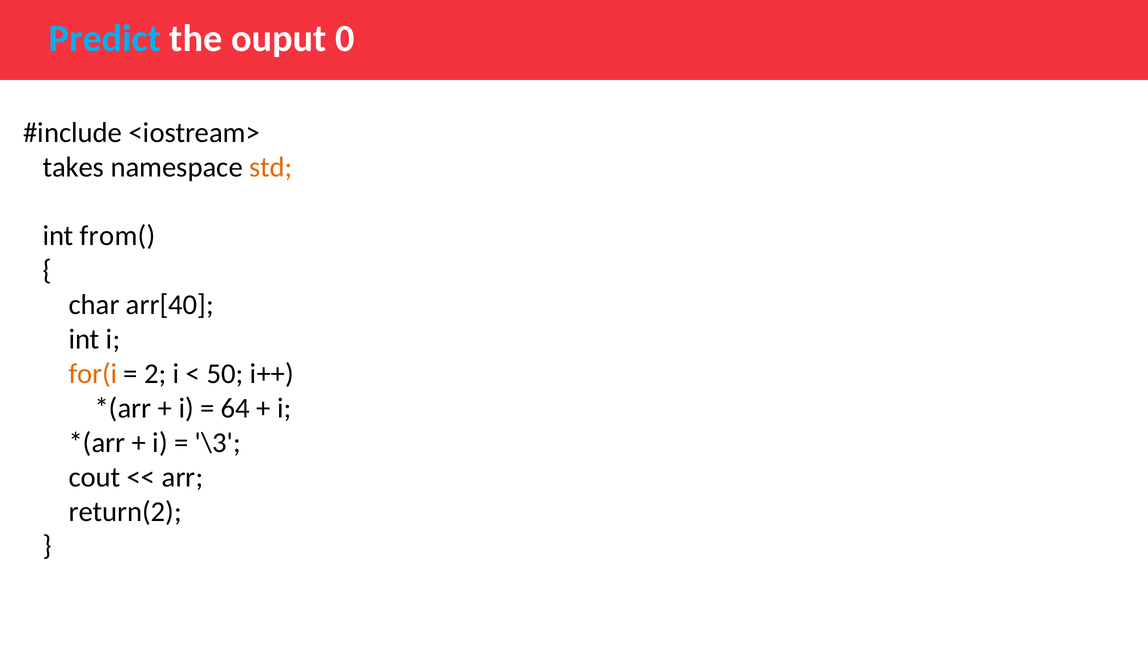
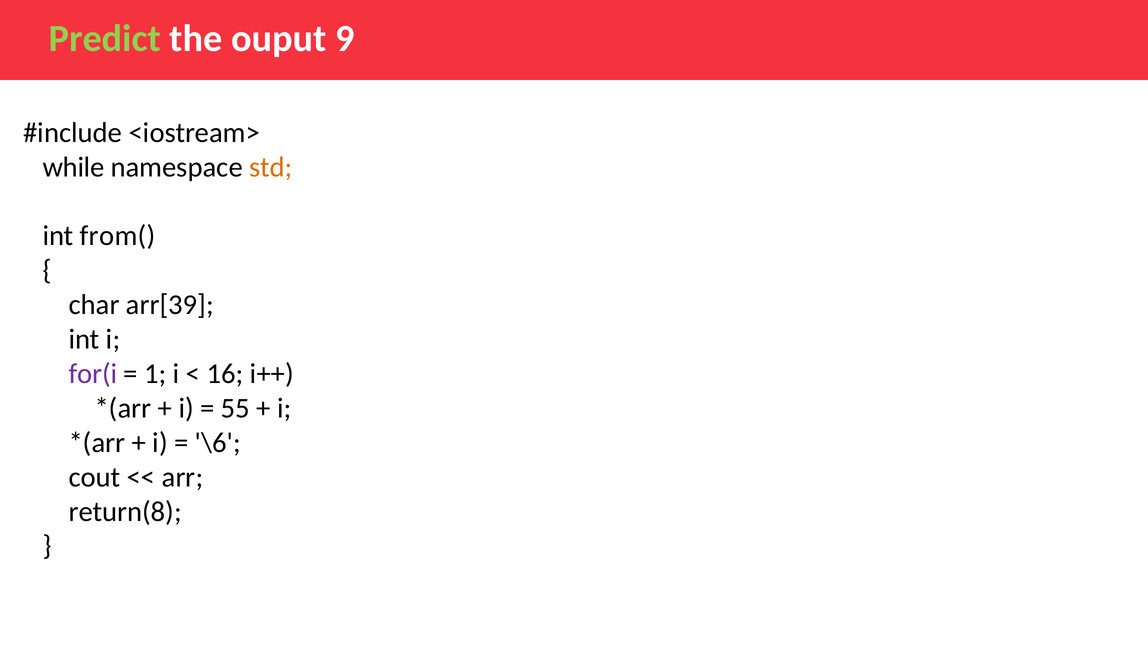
Predict colour: light blue -> light green (105, 39)
0: 0 -> 9 (345, 39)
takes: takes -> while (73, 167)
arr[40: arr[40 -> arr[39 (170, 305)
for(i colour: orange -> purple (93, 374)
2: 2 -> 1 (155, 374)
50: 50 -> 16 (225, 374)
64: 64 -> 55 (235, 408)
\3: \3 -> \6 (218, 442)
return(2: return(2 -> return(8 (125, 511)
